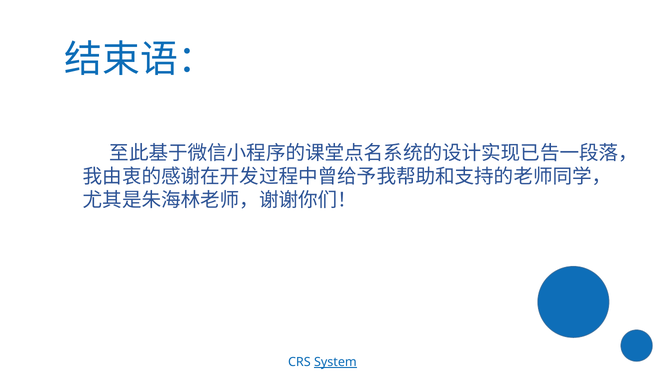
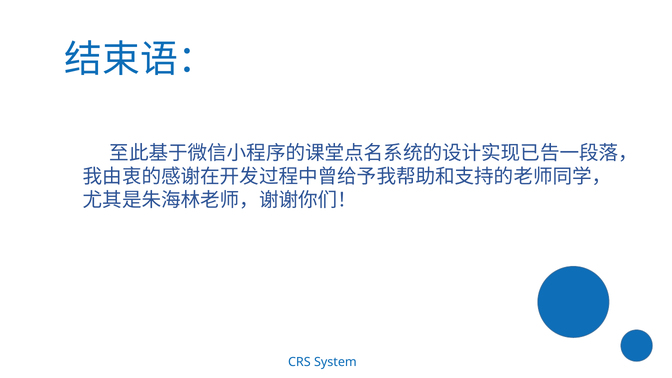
System underline: present -> none (335, 362)
